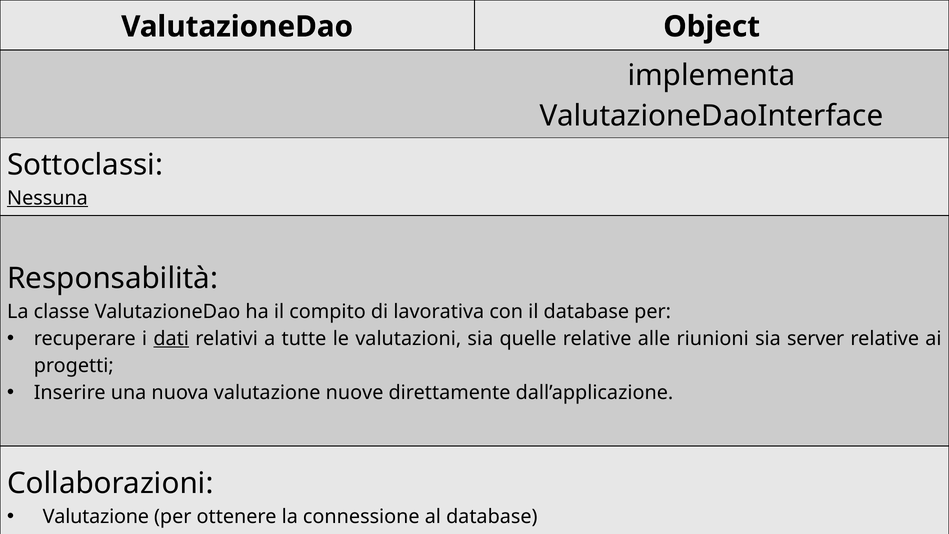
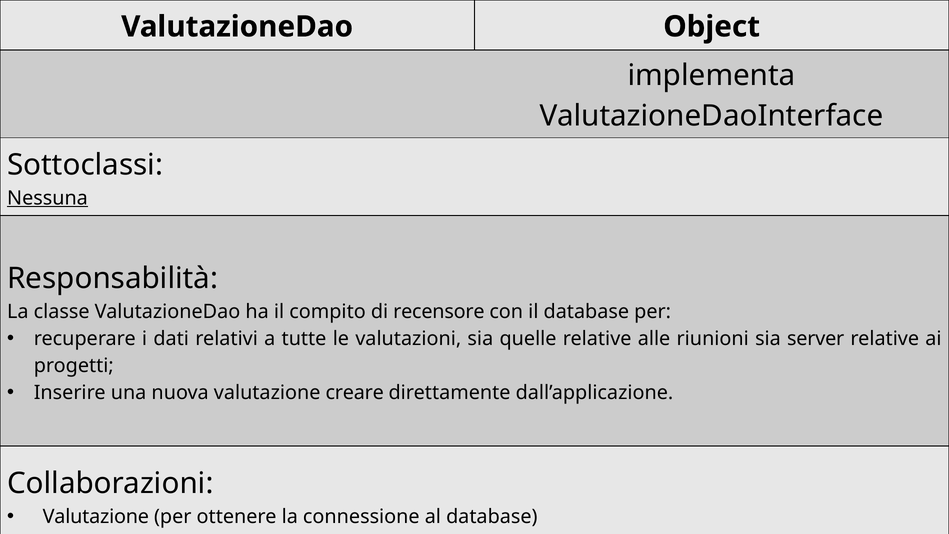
di lavorativa: lavorativa -> recensore (439, 311)
dati underline: present -> none (171, 338)
nuove: nuove -> creare (355, 393)
